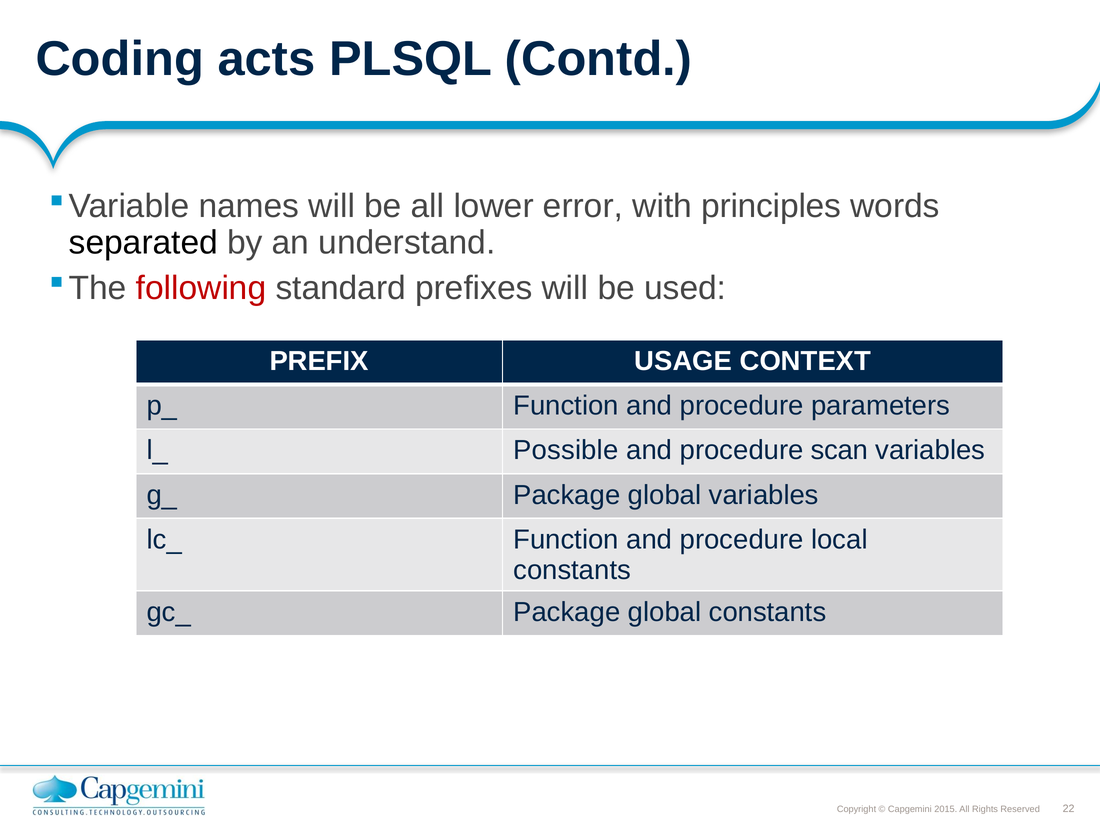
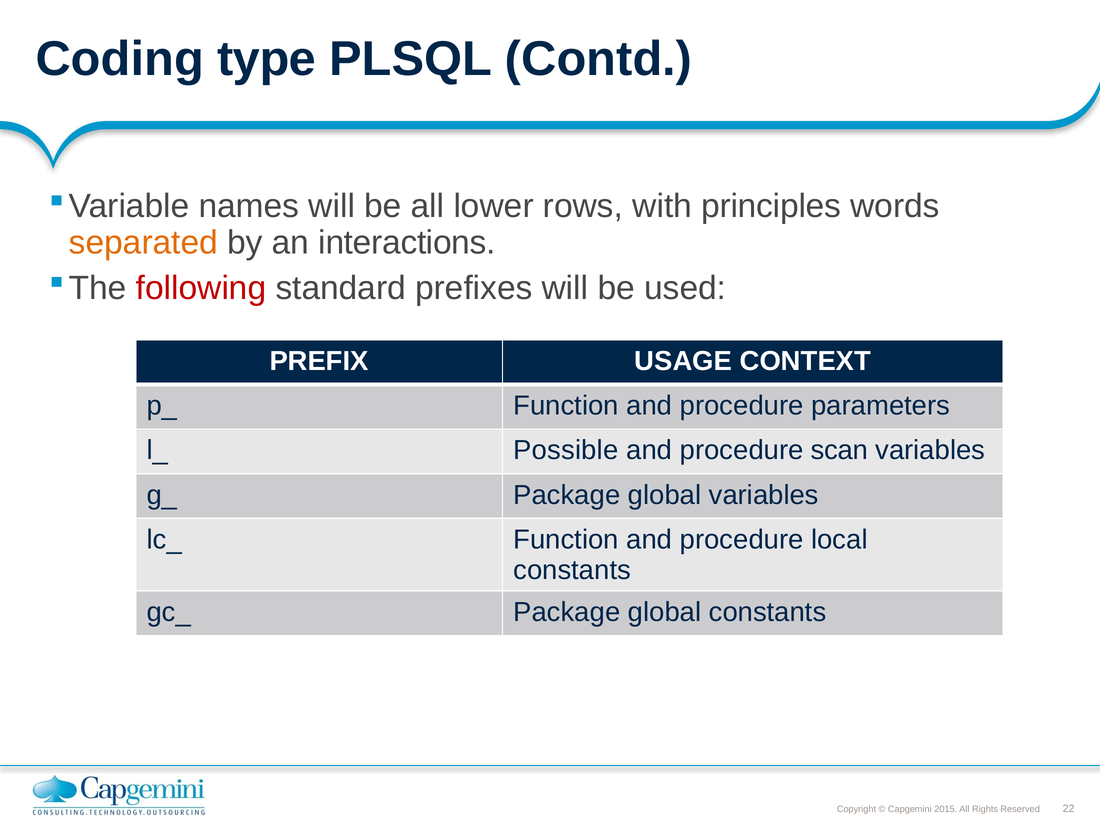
acts: acts -> type (267, 59)
error: error -> rows (583, 206)
separated colour: black -> orange (143, 243)
understand: understand -> interactions (407, 243)
